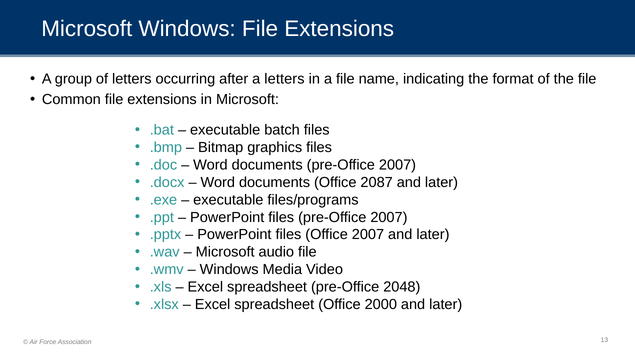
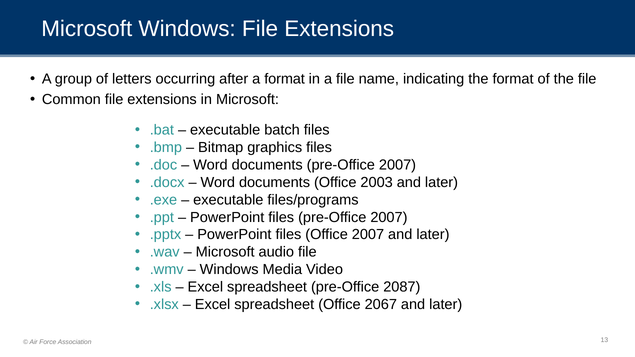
a letters: letters -> format (285, 79)
2087: 2087 -> 2003 (377, 182)
2048: 2048 -> 2087 (402, 287)
2000: 2000 -> 2067 (381, 305)
